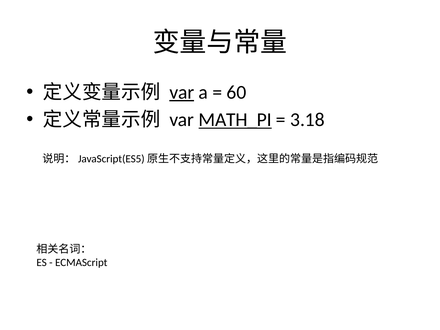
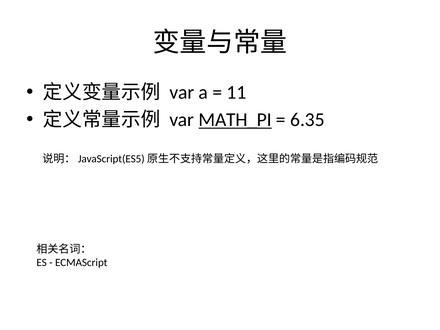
var underline: present -> none (182, 92)
60: 60 -> 11 (236, 92)
3.18: 3.18 -> 6.35 (307, 120)
